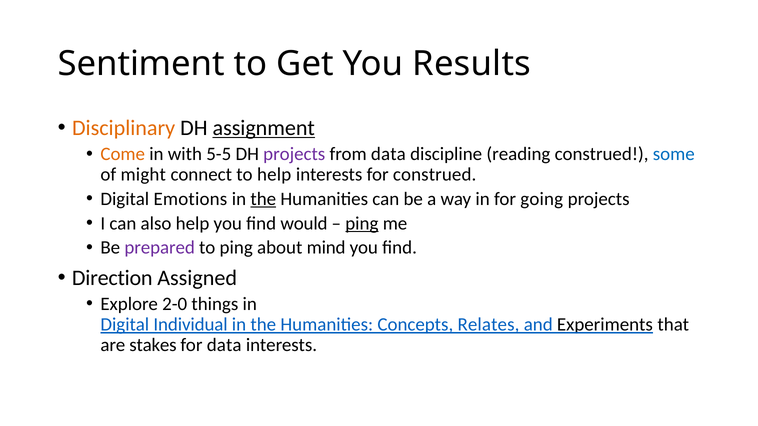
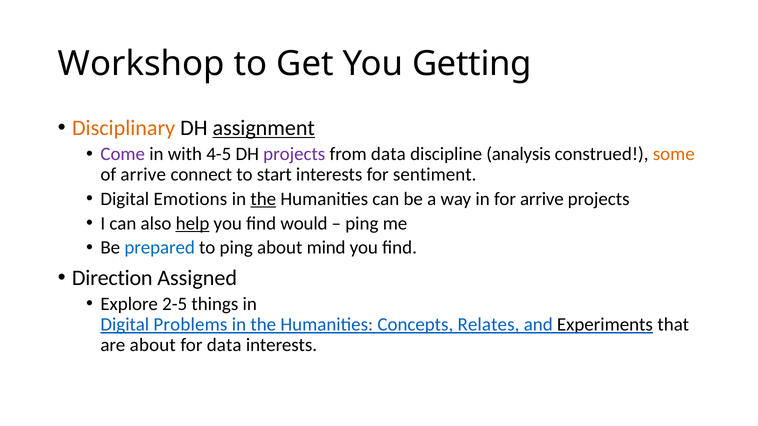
Sentiment: Sentiment -> Workshop (141, 64)
Results: Results -> Getting (472, 64)
Come colour: orange -> purple (123, 154)
5-5: 5-5 -> 4-5 (219, 154)
reading: reading -> analysis (519, 154)
some colour: blue -> orange (674, 154)
of might: might -> arrive (143, 175)
to help: help -> start (274, 175)
for construed: construed -> sentiment (435, 175)
for going: going -> arrive (542, 199)
help underline: none -> present (193, 224)
ping underline: present -> none (362, 224)
prepared colour: purple -> blue (160, 248)
2-0: 2-0 -> 2-5 (175, 304)
Individual: Individual -> Problems (190, 325)
are stakes: stakes -> about (153, 345)
